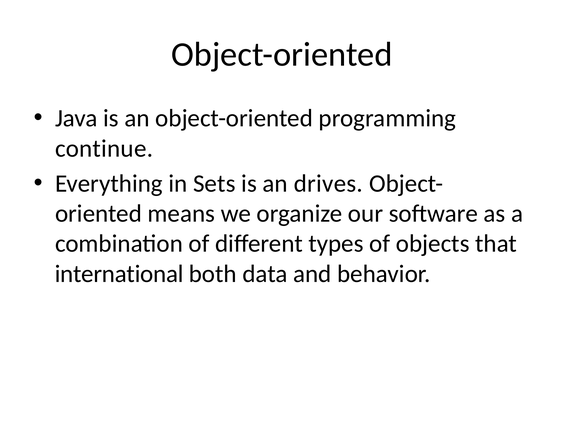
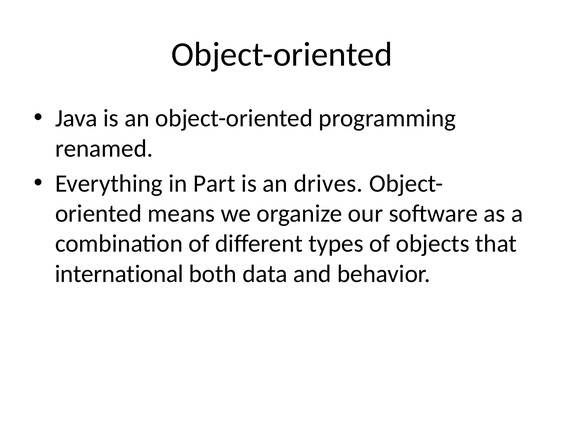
continue: continue -> renamed (104, 148)
Sets: Sets -> Part (214, 184)
